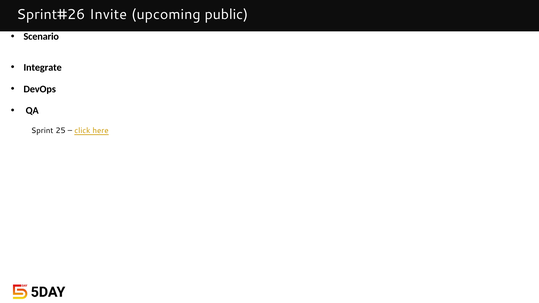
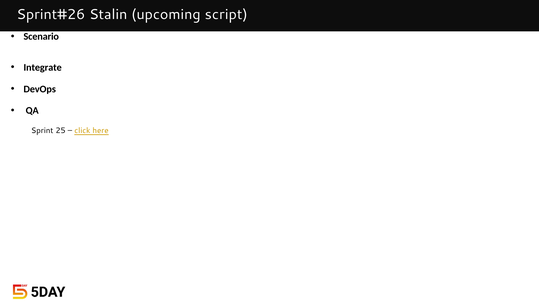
Invite: Invite -> Stalin (108, 15)
public: public -> script (226, 15)
